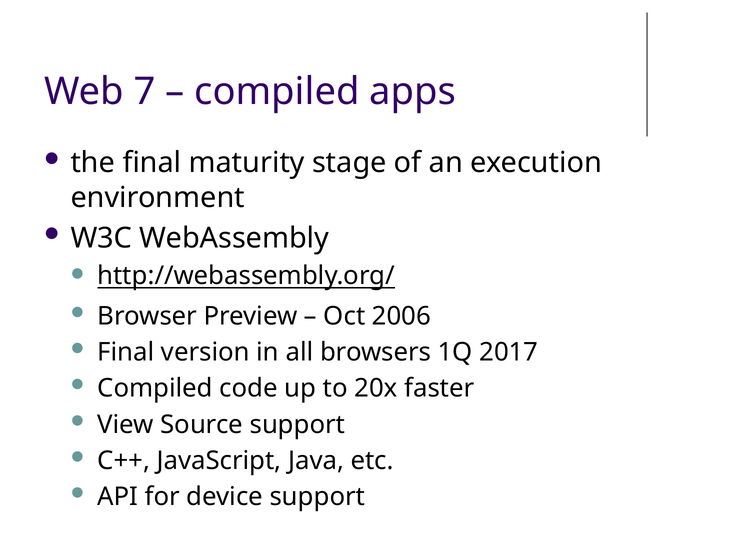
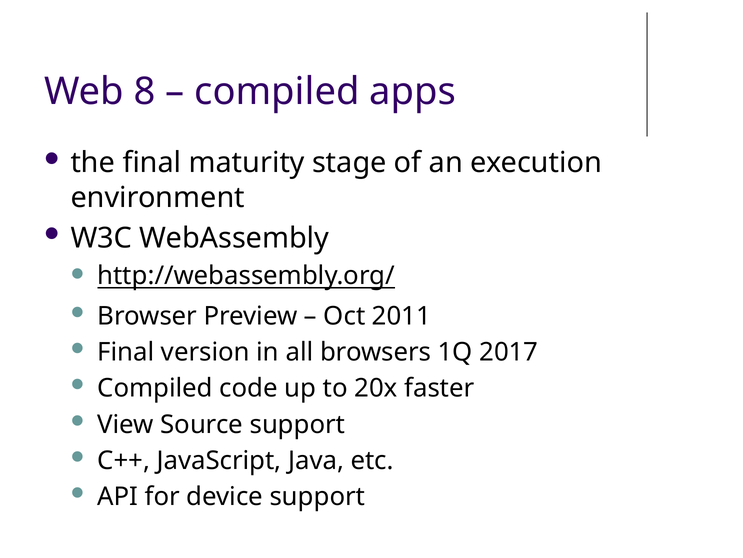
7: 7 -> 8 (145, 91)
2006: 2006 -> 2011 (401, 316)
